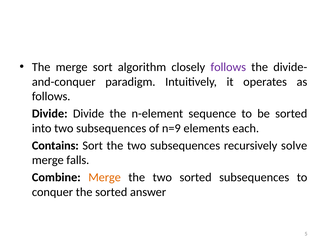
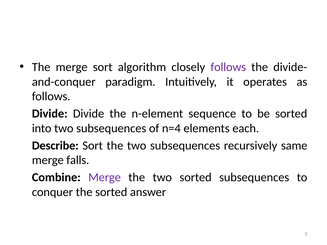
n=9: n=9 -> n=4 (171, 128)
Contains: Contains -> Describe (55, 146)
solve: solve -> same (294, 146)
Merge colour: orange -> purple (105, 178)
